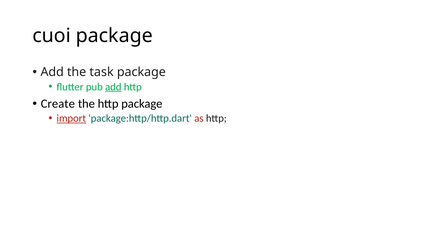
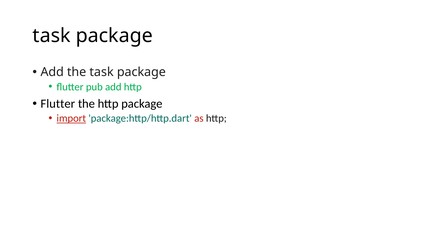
cuoi: cuoi -> task (52, 36)
add underline: present -> none (113, 87)
Create: Create -> Flutter (58, 104)
